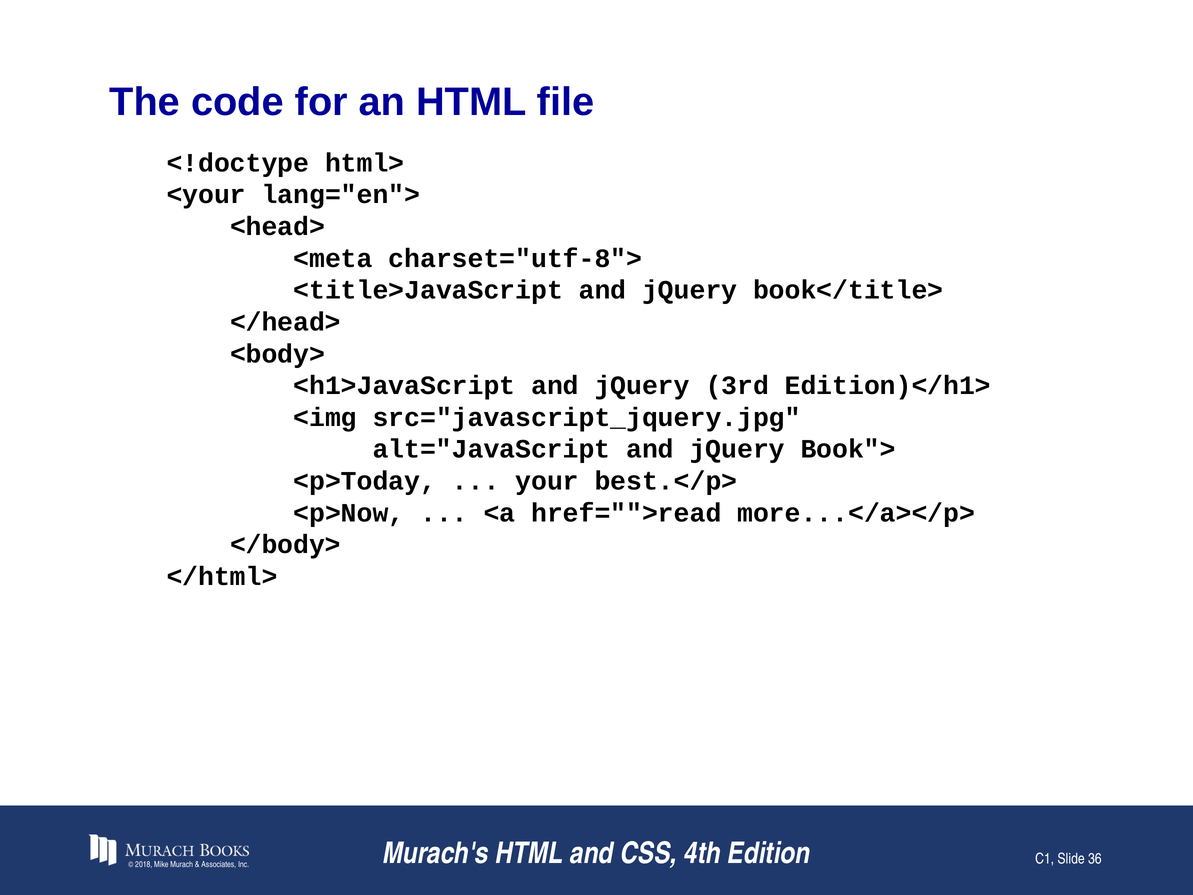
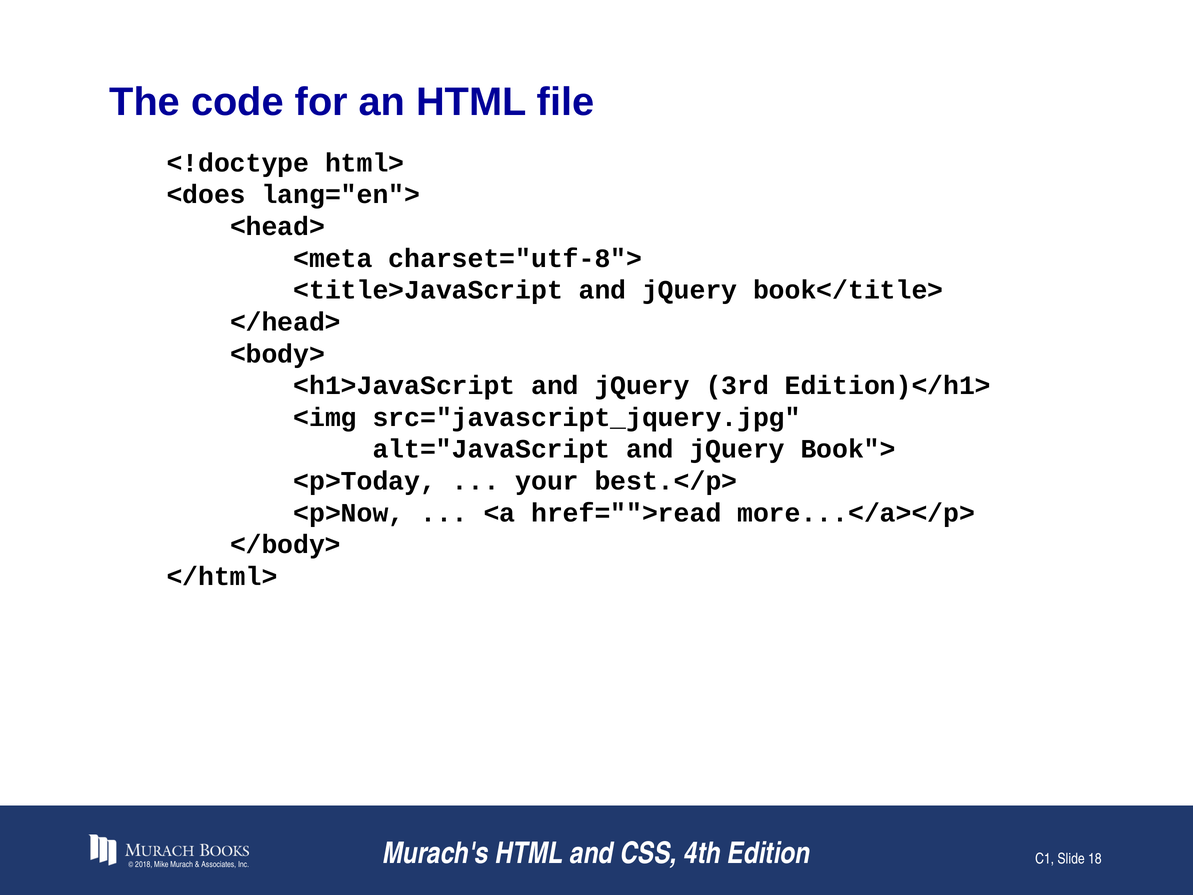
<your: <your -> <does (206, 195)
36: 36 -> 18 (1095, 858)
